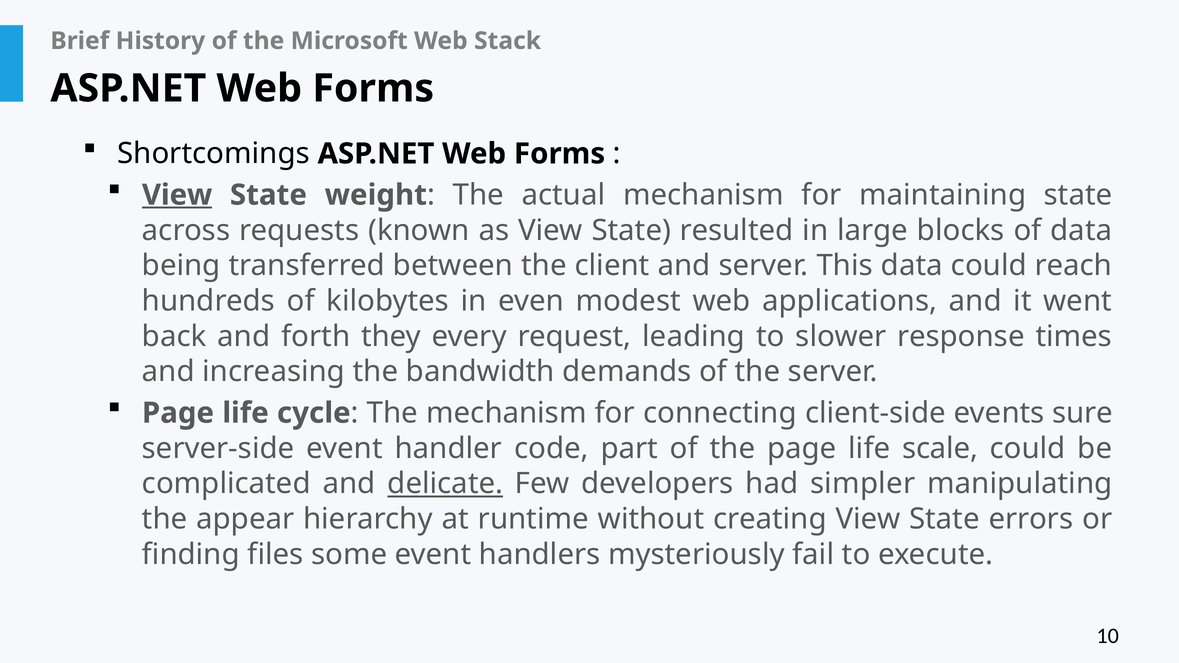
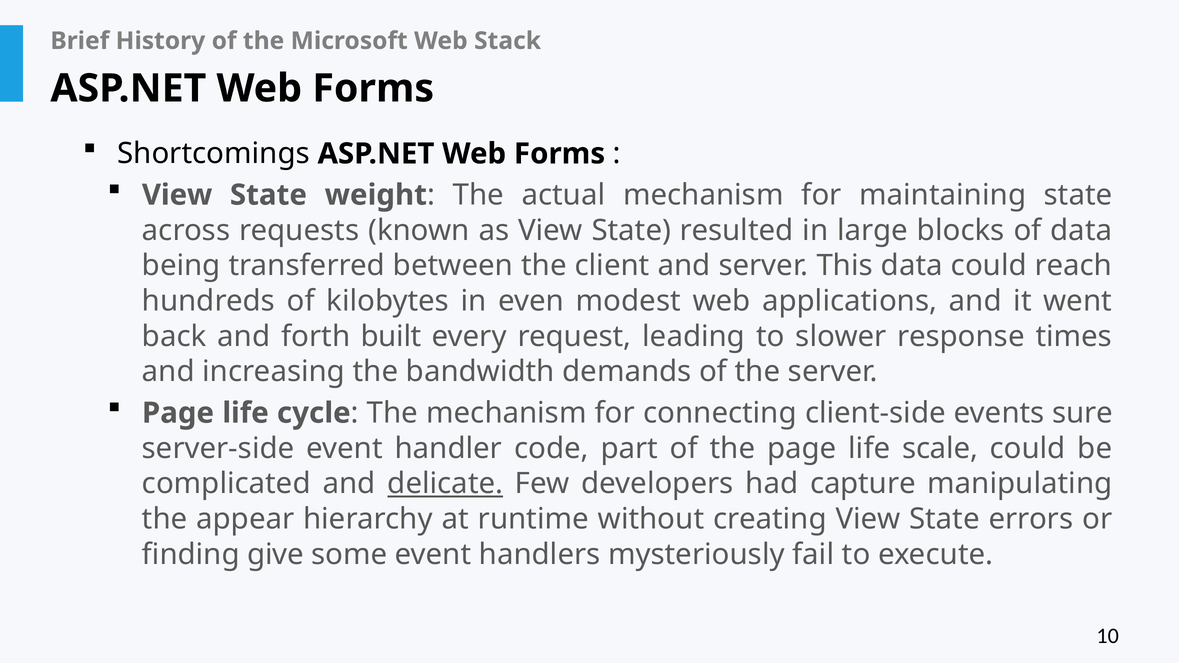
View underline: present -> none (177, 195)
they: they -> built (391, 336)
simpler: simpler -> capture (863, 484)
files: files -> give (276, 555)
